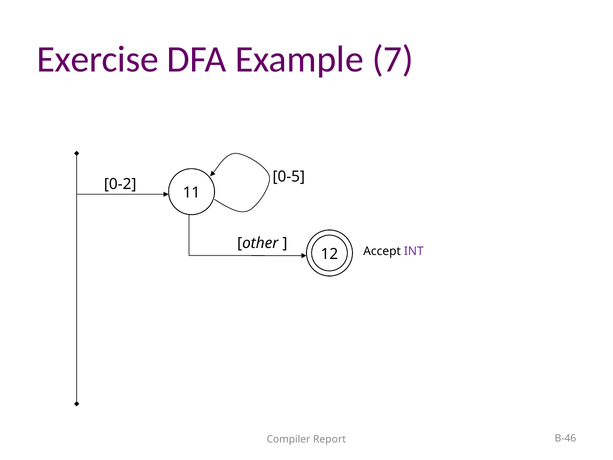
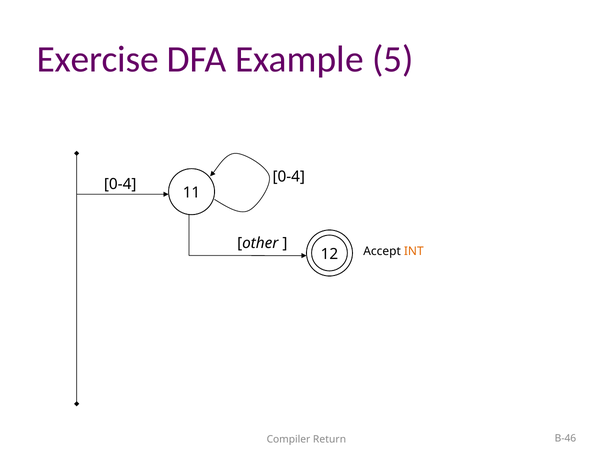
7: 7 -> 5 (393, 59)
0-5: 0-5 -> 0-4 (289, 177)
0-2: 0-2 -> 0-4 (120, 184)
INT colour: purple -> orange (414, 251)
Report: Report -> Return (330, 439)
